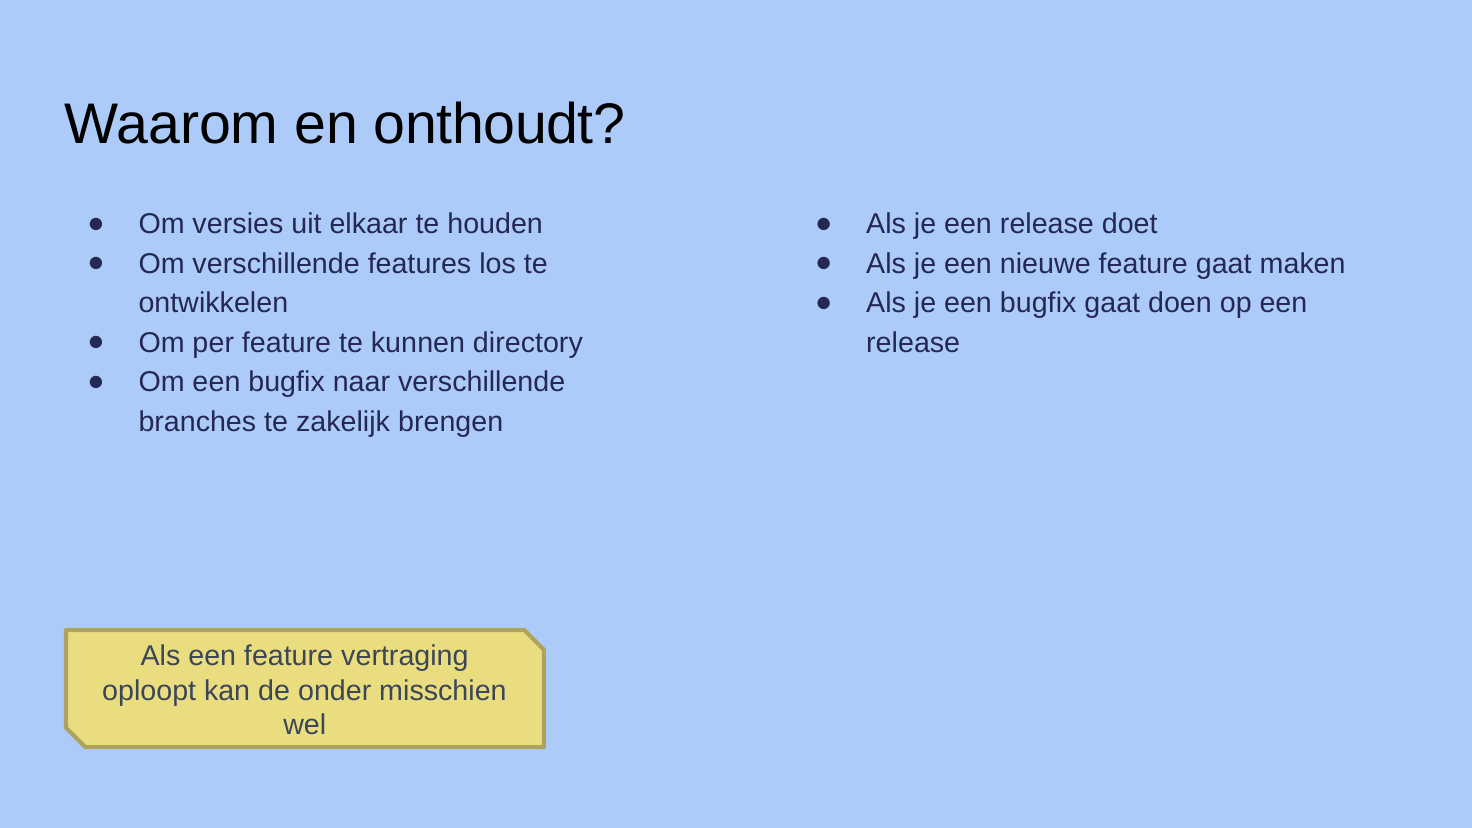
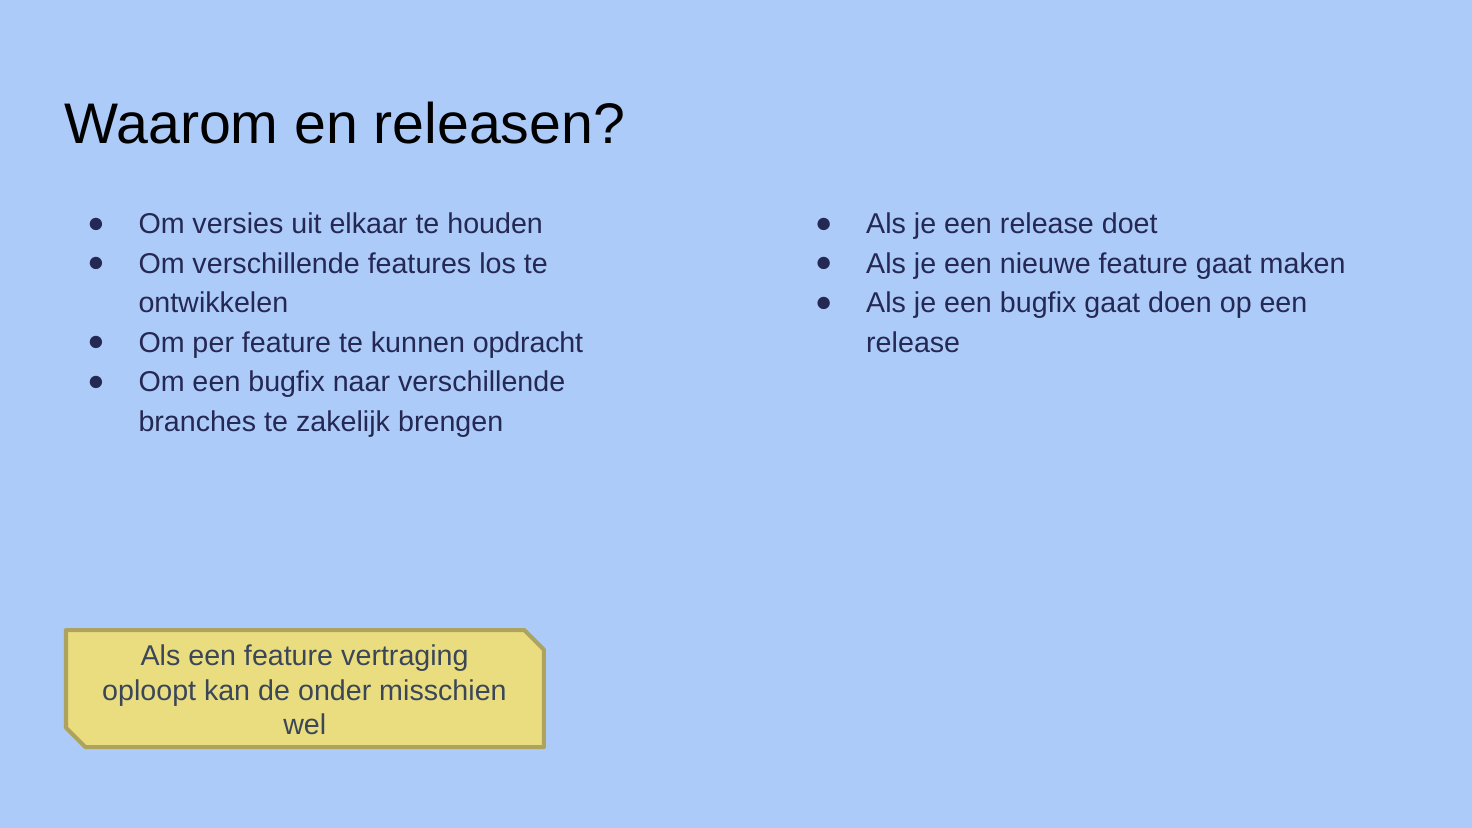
onthoudt: onthoudt -> releasen (499, 125)
directory: directory -> opdracht (528, 343)
